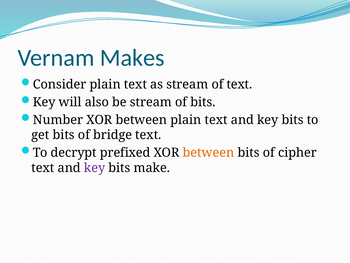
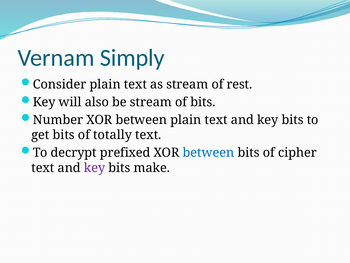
Makes: Makes -> Simply (132, 58)
of text: text -> rest (239, 84)
bridge: bridge -> totally (113, 135)
between colour: orange -> blue (208, 152)
